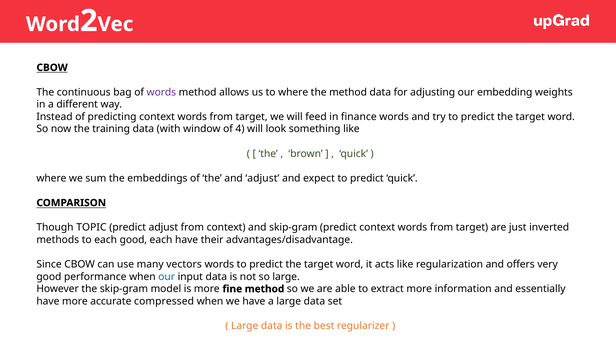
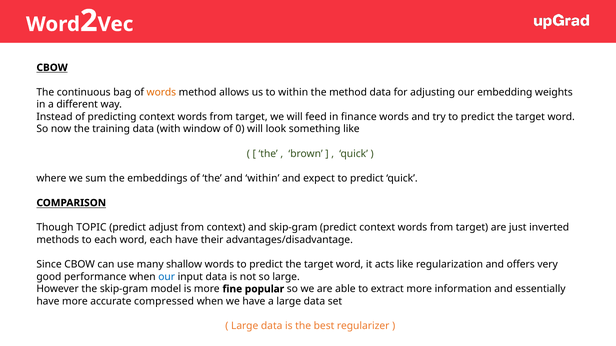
words colour: purple -> orange (161, 92)
to where: where -> within (293, 92)
4: 4 -> 0 (240, 129)
and adjust: adjust -> within (262, 179)
each good: good -> word (133, 240)
vectors: vectors -> shallow (184, 265)
fine method: method -> popular (265, 289)
